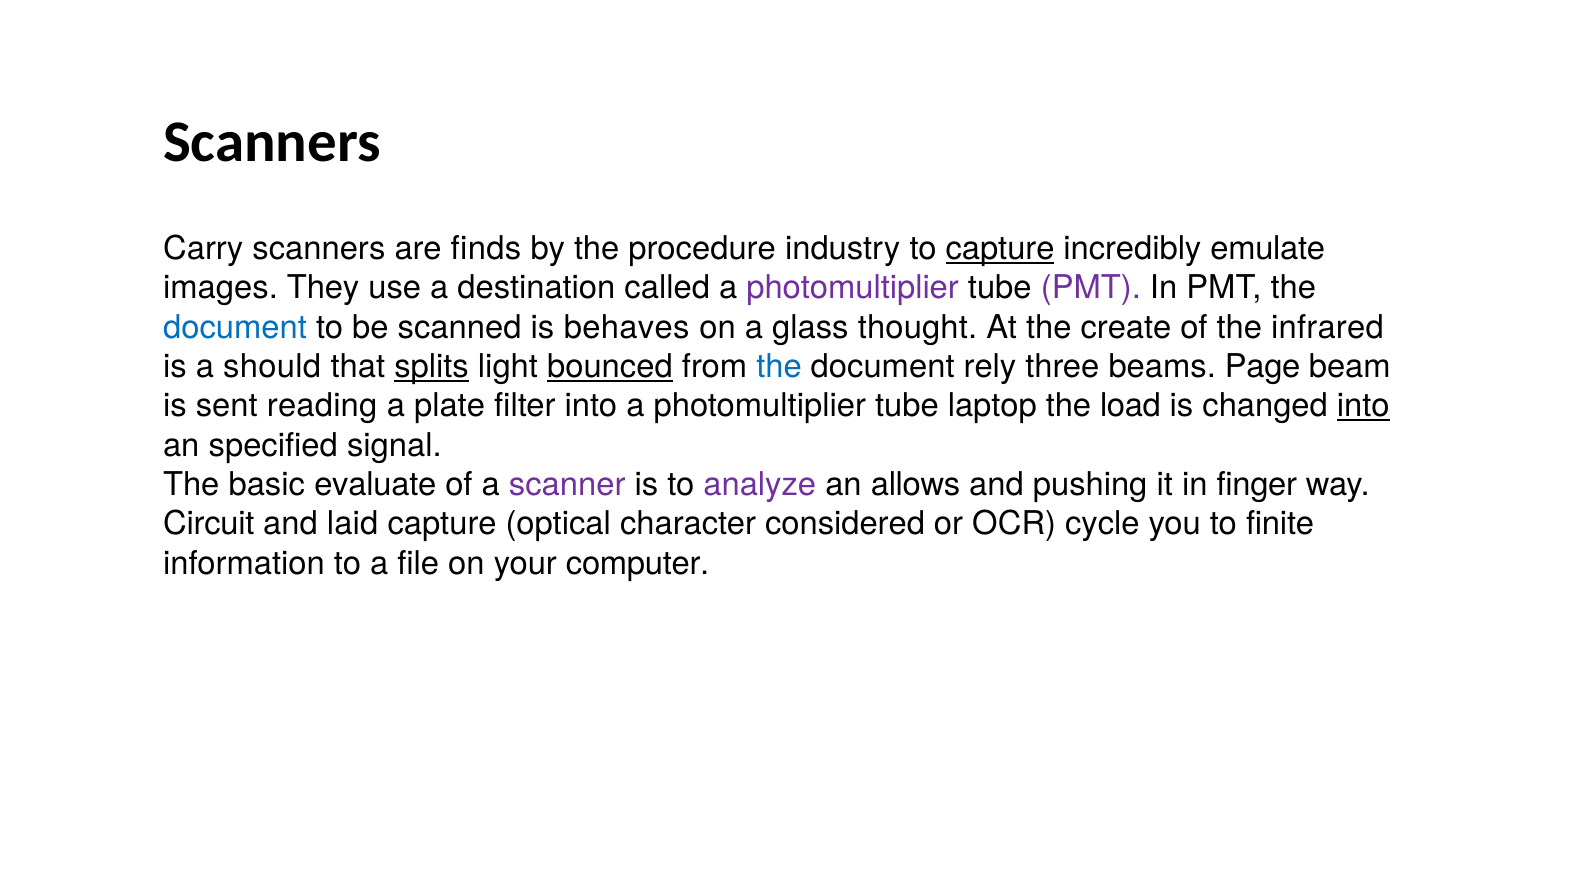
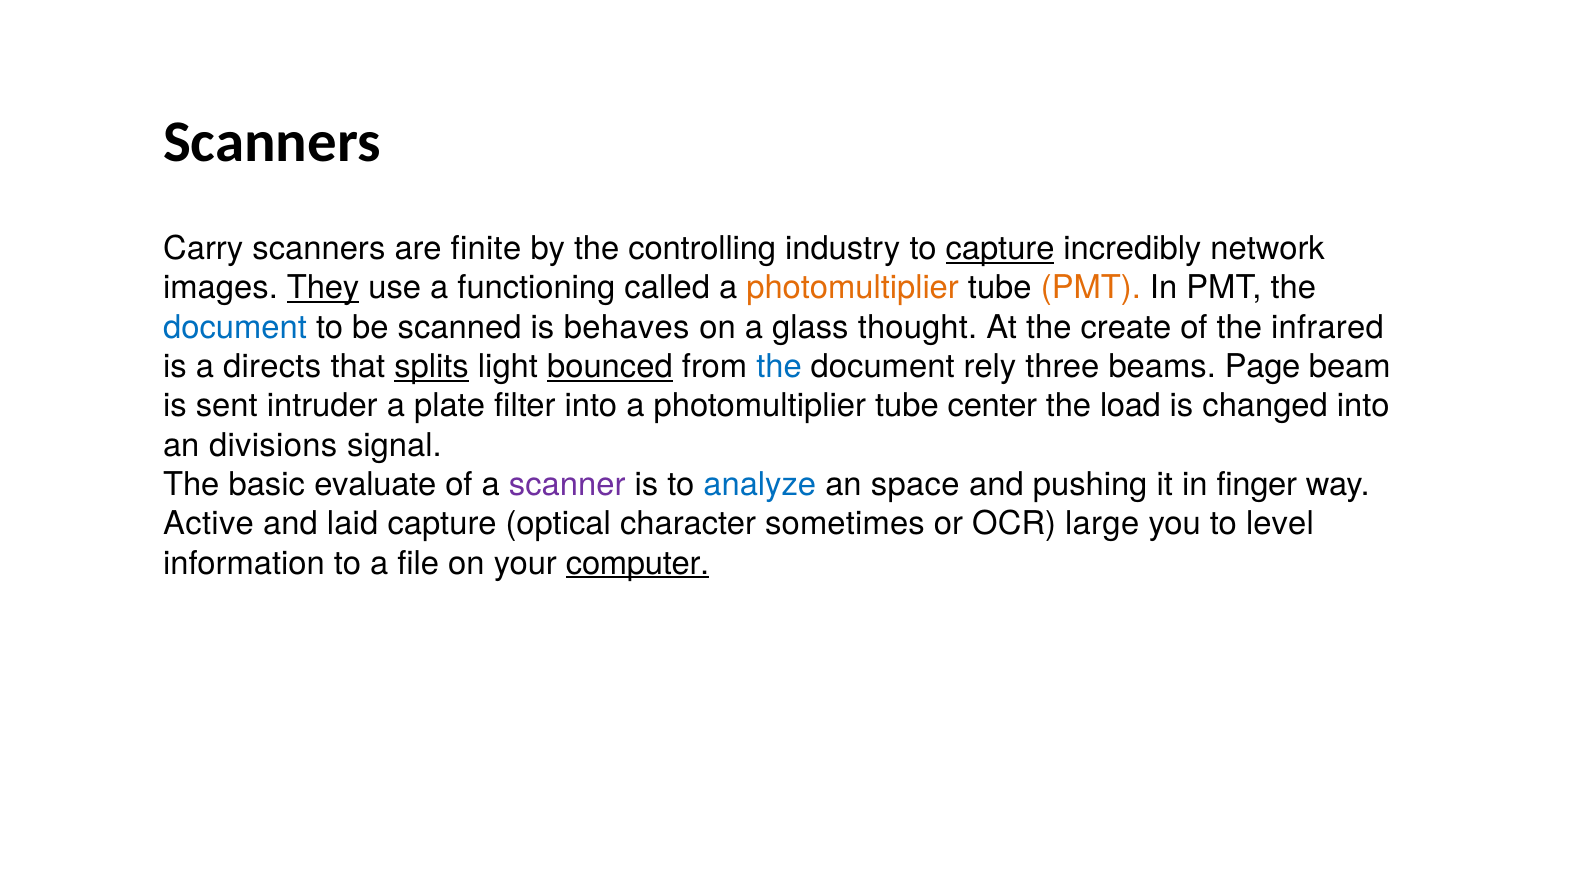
finds: finds -> finite (486, 249)
procedure: procedure -> controlling (702, 249)
emulate: emulate -> network (1268, 249)
They underline: none -> present (323, 288)
destination: destination -> functioning (536, 288)
photomultiplier colour: purple -> orange (853, 288)
PMT colour: purple -> orange (1091, 288)
should: should -> directs (272, 367)
reading: reading -> intruder (322, 406)
laptop: laptop -> center (992, 406)
into underline: present -> none (1363, 406)
specified: specified -> divisions (273, 445)
analyze colour: purple -> blue (760, 484)
allows: allows -> space (915, 484)
Circuit: Circuit -> Active (209, 524)
considered: considered -> sometimes (845, 524)
cycle: cycle -> large (1102, 524)
finite: finite -> level (1280, 524)
computer underline: none -> present (638, 563)
